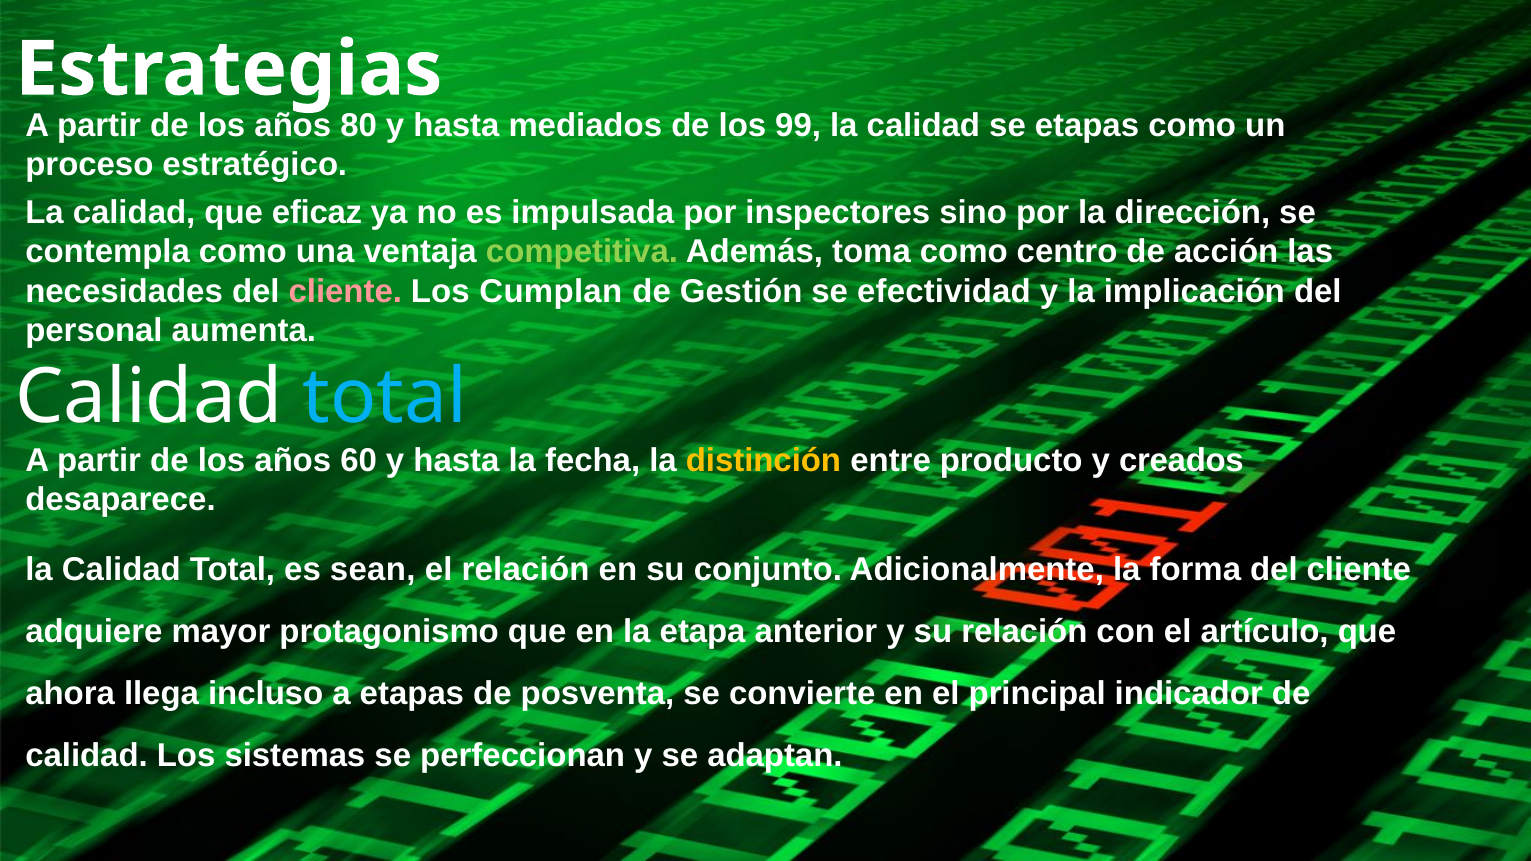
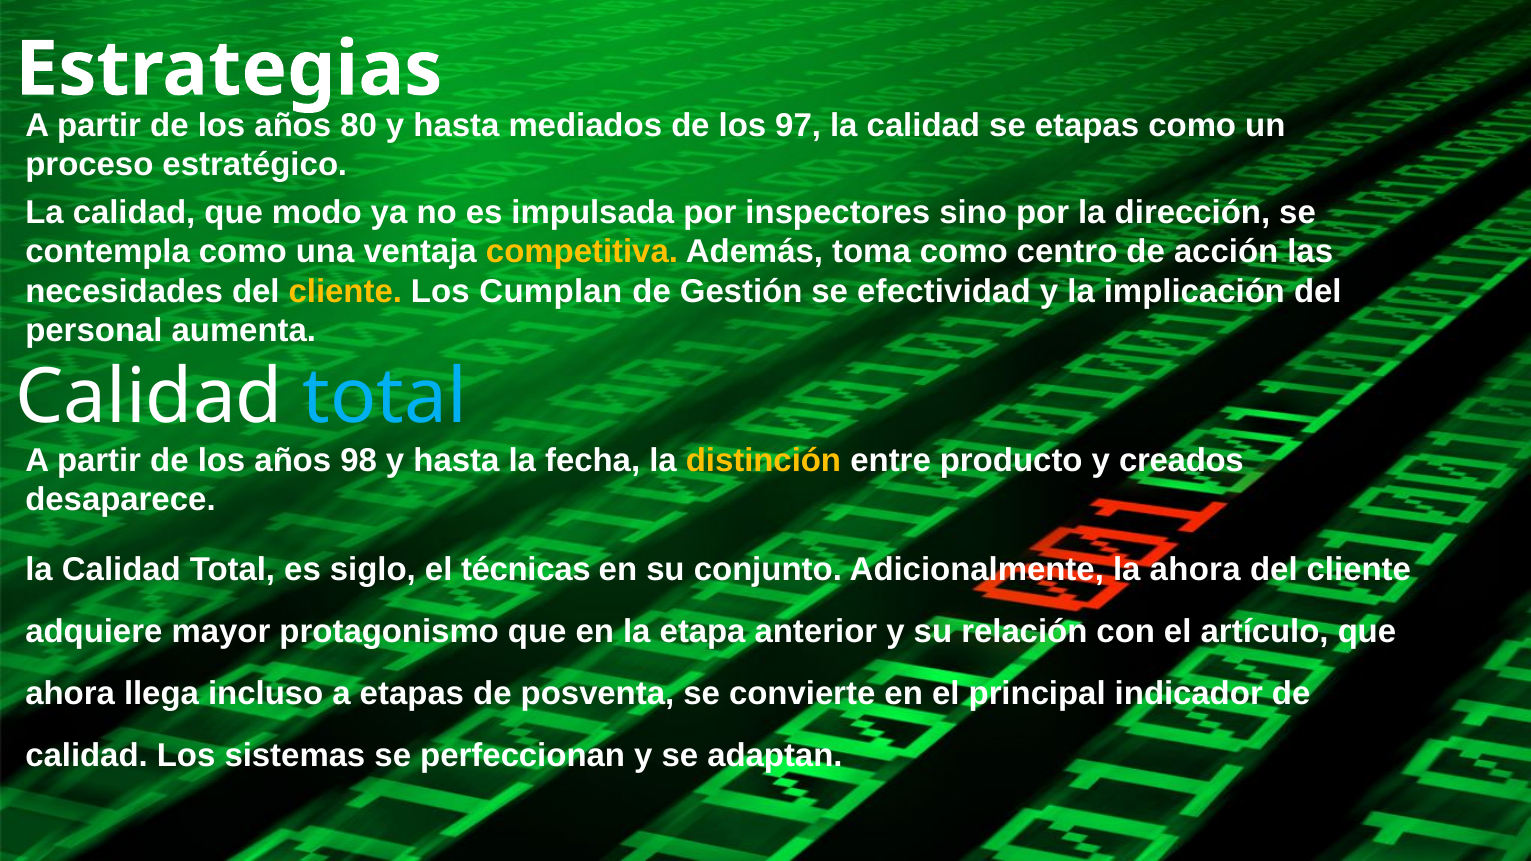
99: 99 -> 97 (798, 126)
eficaz: eficaz -> modo (317, 212)
competitiva colour: light green -> yellow (582, 252)
cliente colour: pink -> yellow (345, 291)
60: 60 -> 98 (359, 460)
sean: sean -> siglo (373, 570)
el relación: relación -> técnicas (526, 570)
la forma: forma -> ahora (1195, 570)
